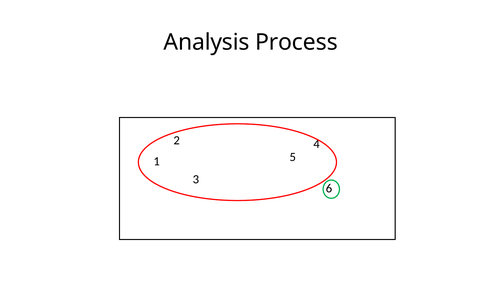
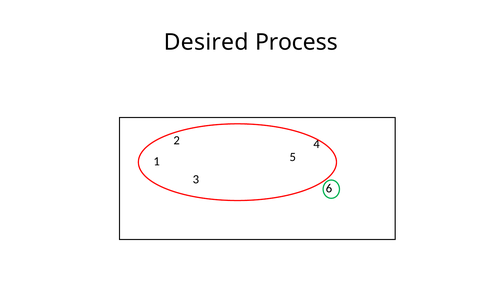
Analysis: Analysis -> Desired (206, 42)
